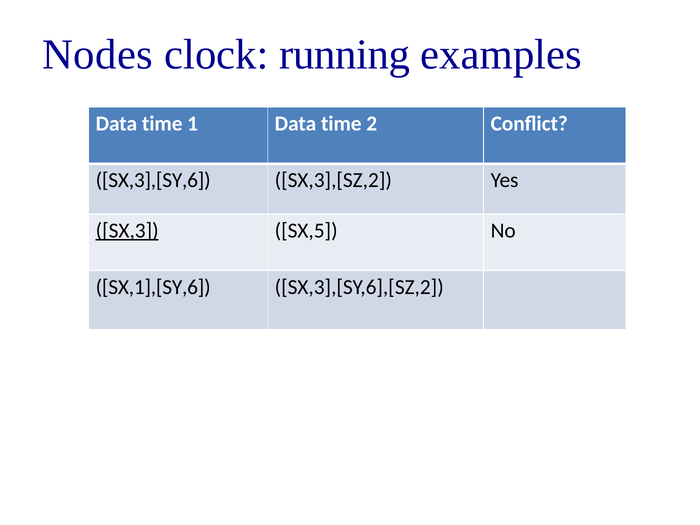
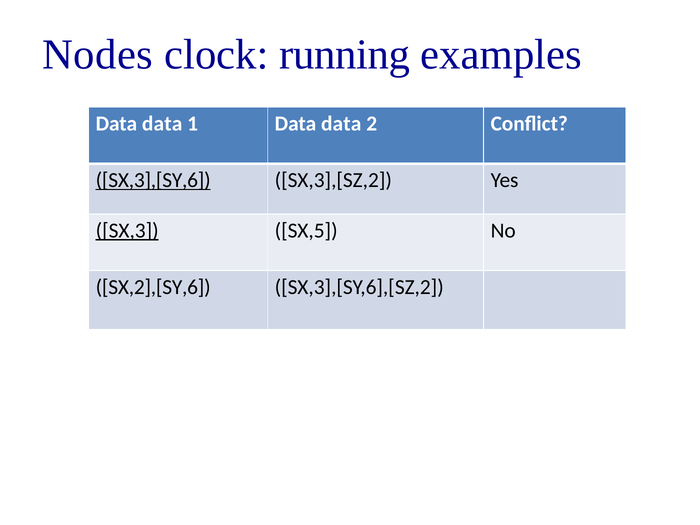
time: time -> data (162, 124)
1 Data time: time -> data (341, 124)
SX,3],[SY,6 underline: none -> present (153, 180)
SX,1],[SY,6: SX,1],[SY,6 -> SX,2],[SY,6 (153, 287)
